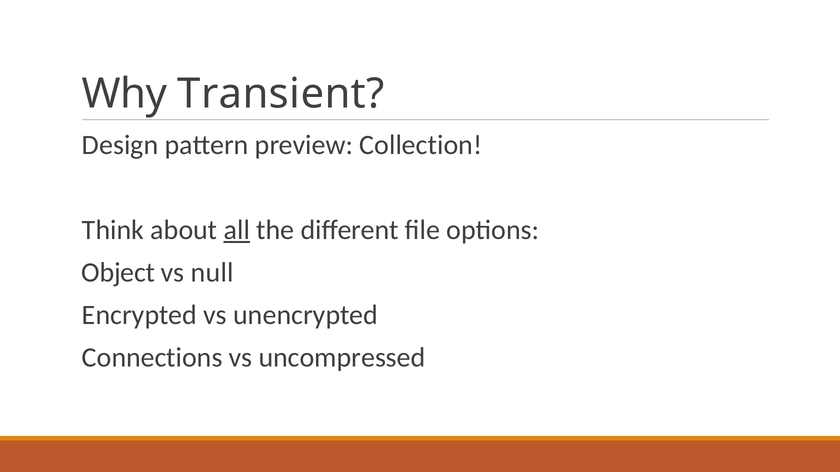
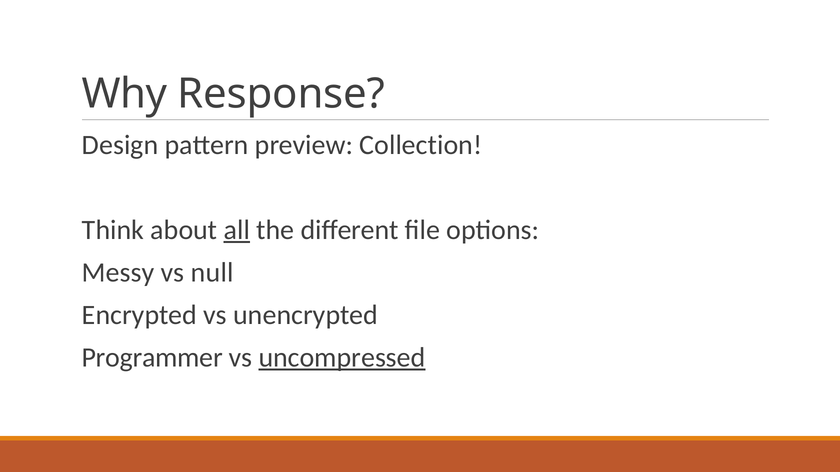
Transient: Transient -> Response (281, 94)
Object: Object -> Messy (118, 273)
Connections: Connections -> Programmer (152, 358)
uncompressed underline: none -> present (342, 358)
